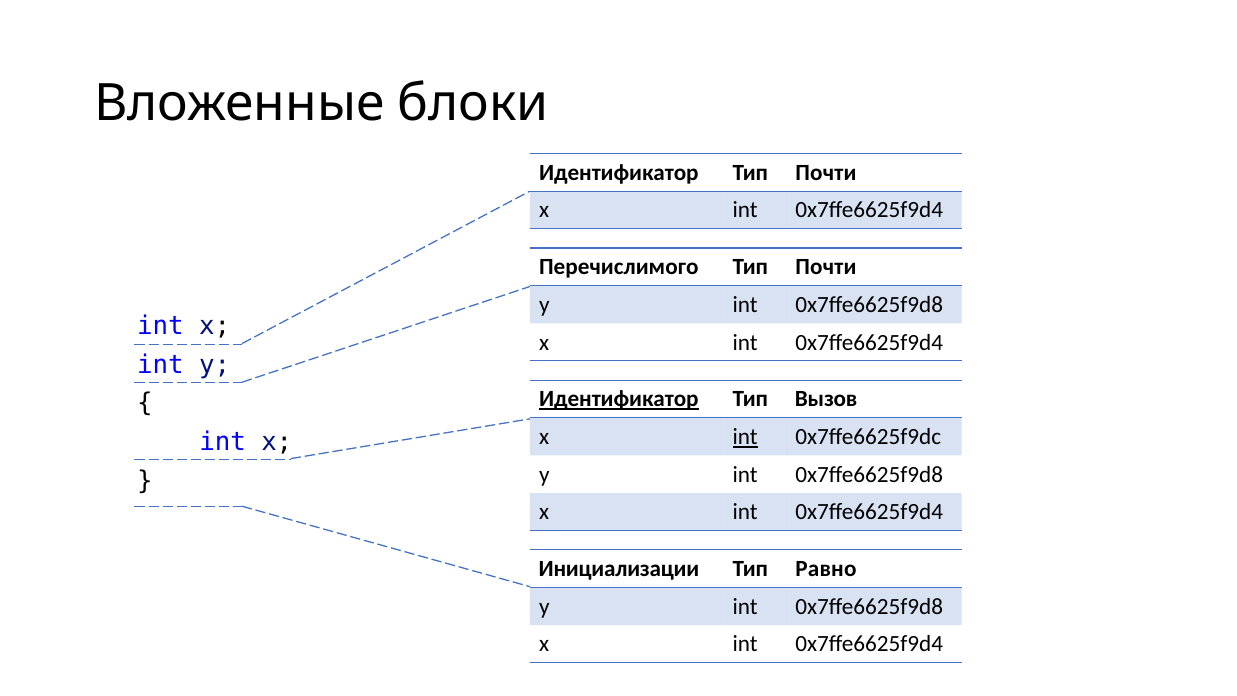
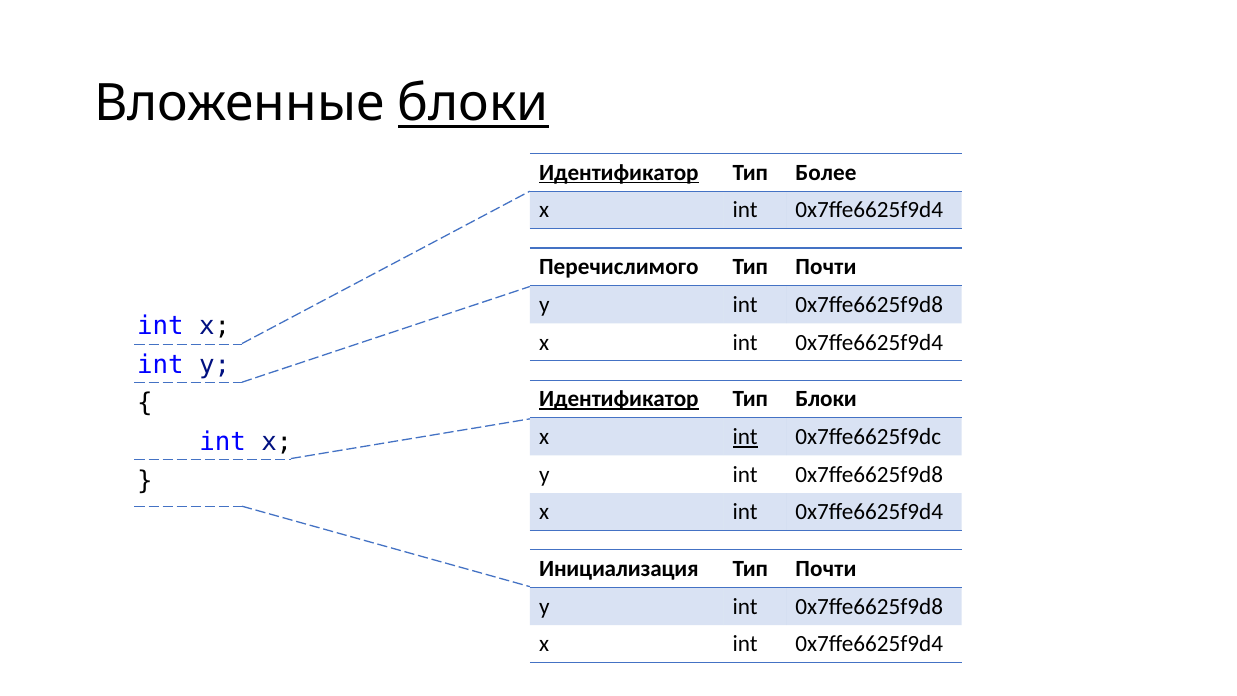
блоки underline: none -> present (473, 104)
Идентификатор underline: none -> present (619, 173)
Почти: Почти -> Более (826, 173)
Тип Вызов: Вызов -> Блоки (826, 399)
Инициализации: Инициализации -> Инициализация (619, 569)
Равно: Равно -> Почти (826, 569)
